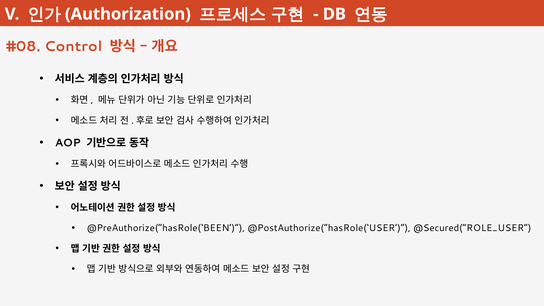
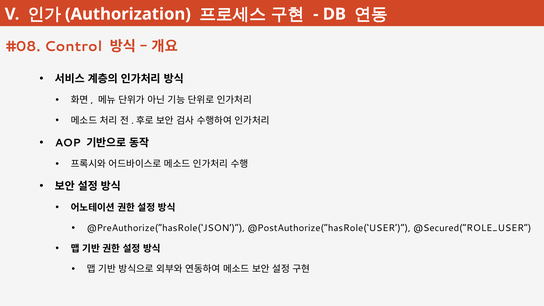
@PreAuthorize(“hasRole(‘BEEN: @PreAuthorize(“hasRole(‘BEEN -> @PreAuthorize(“hasRole(‘JSON (166, 228)
